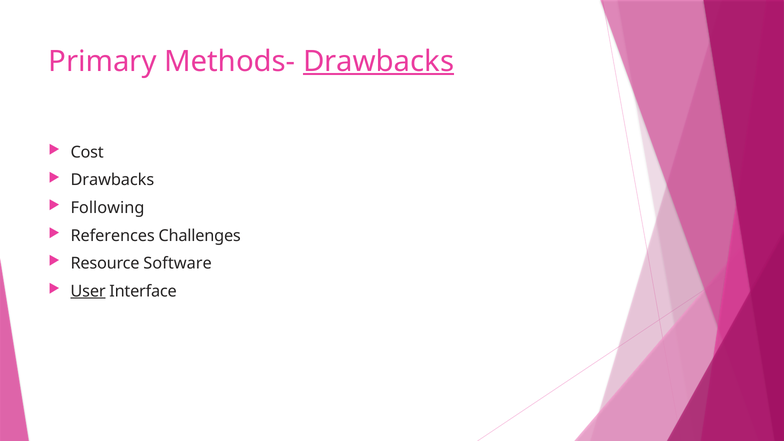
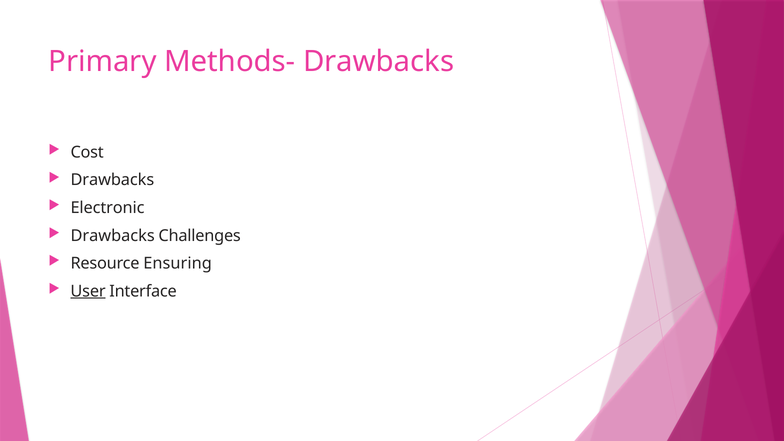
Drawbacks underline: present -> none (379, 61)
Following: Following -> Electronic (108, 208)
References: References -> Drawbacks (113, 236)
Software: Software -> Ensuring (178, 263)
